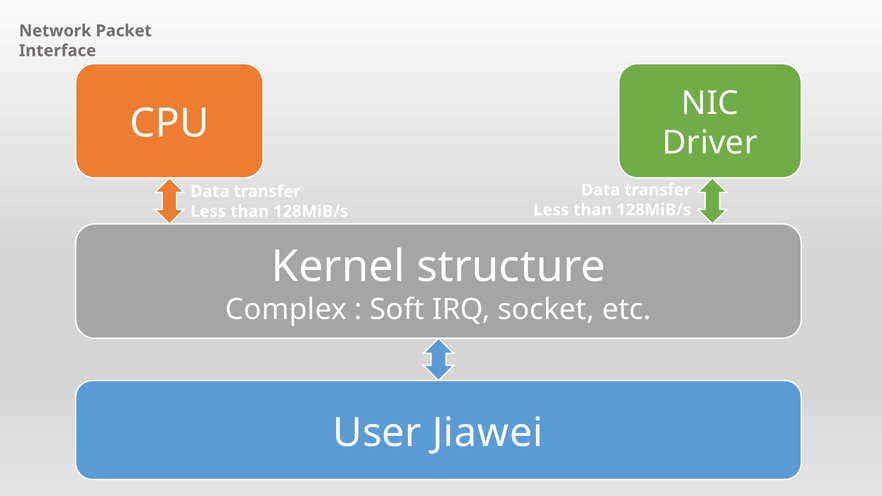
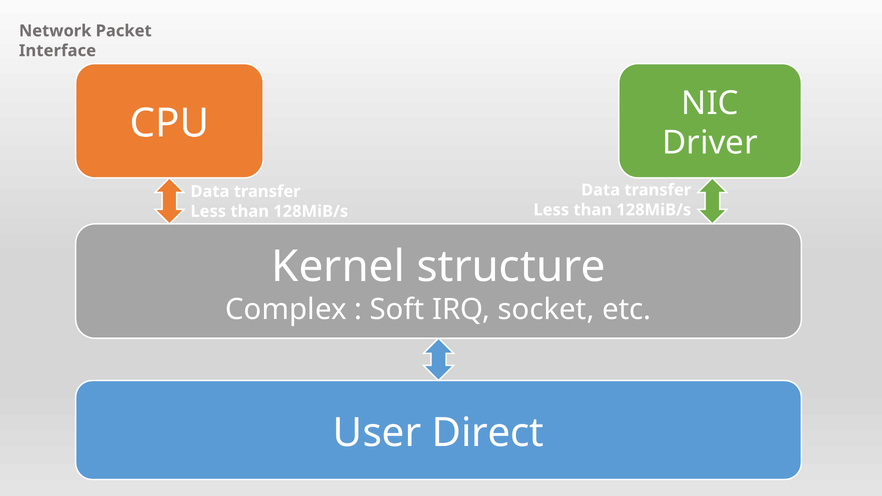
Jiawei: Jiawei -> Direct (488, 433)
